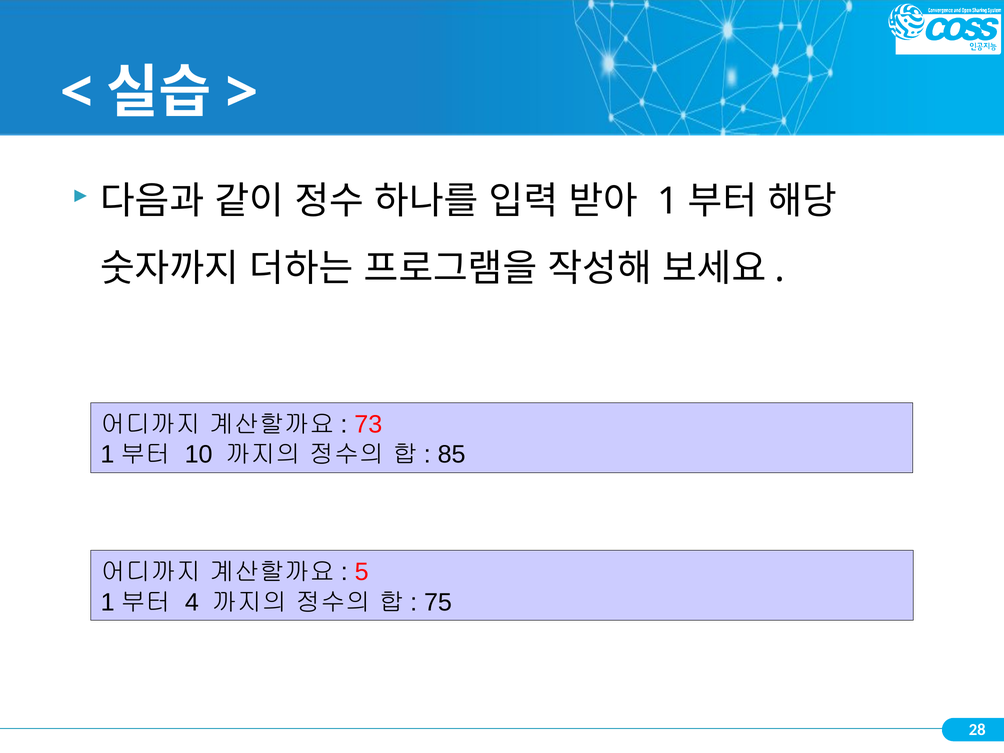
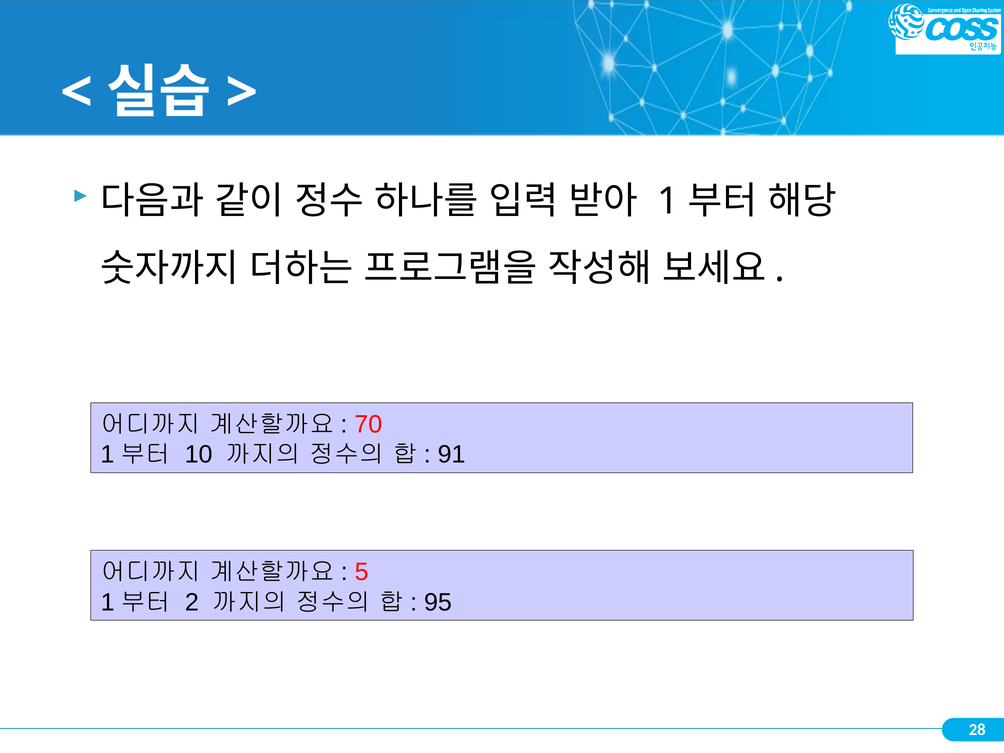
73: 73 -> 70 (368, 425)
85: 85 -> 91 (452, 455)
4: 4 -> 2 (192, 602)
75: 75 -> 95 (438, 602)
